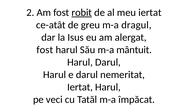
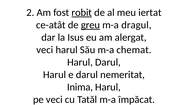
greu underline: none -> present (90, 25)
fost: fost -> veci (45, 50)
mântuit: mântuit -> chemat (134, 50)
Iertat: Iertat -> Inima (80, 88)
